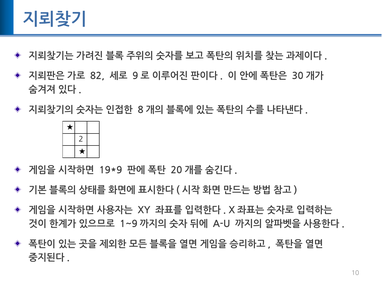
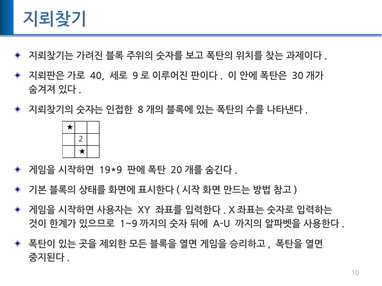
82: 82 -> 40 (97, 76)
